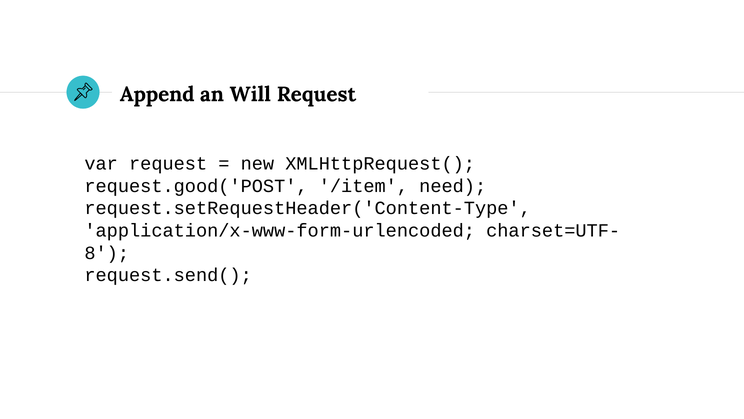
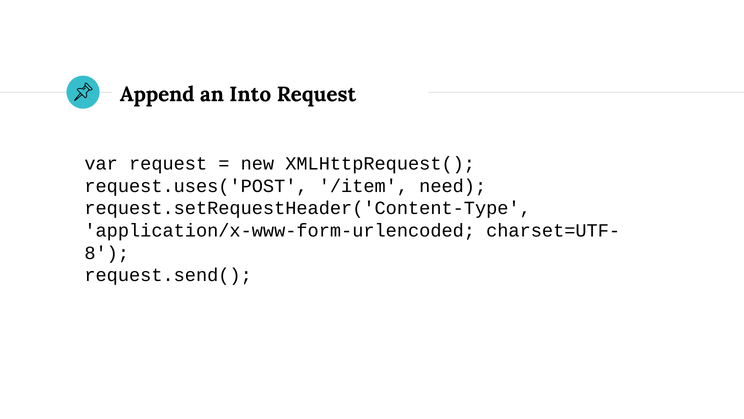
Will: Will -> Into (250, 94)
request.good('POST: request.good('POST -> request.uses('POST (196, 186)
